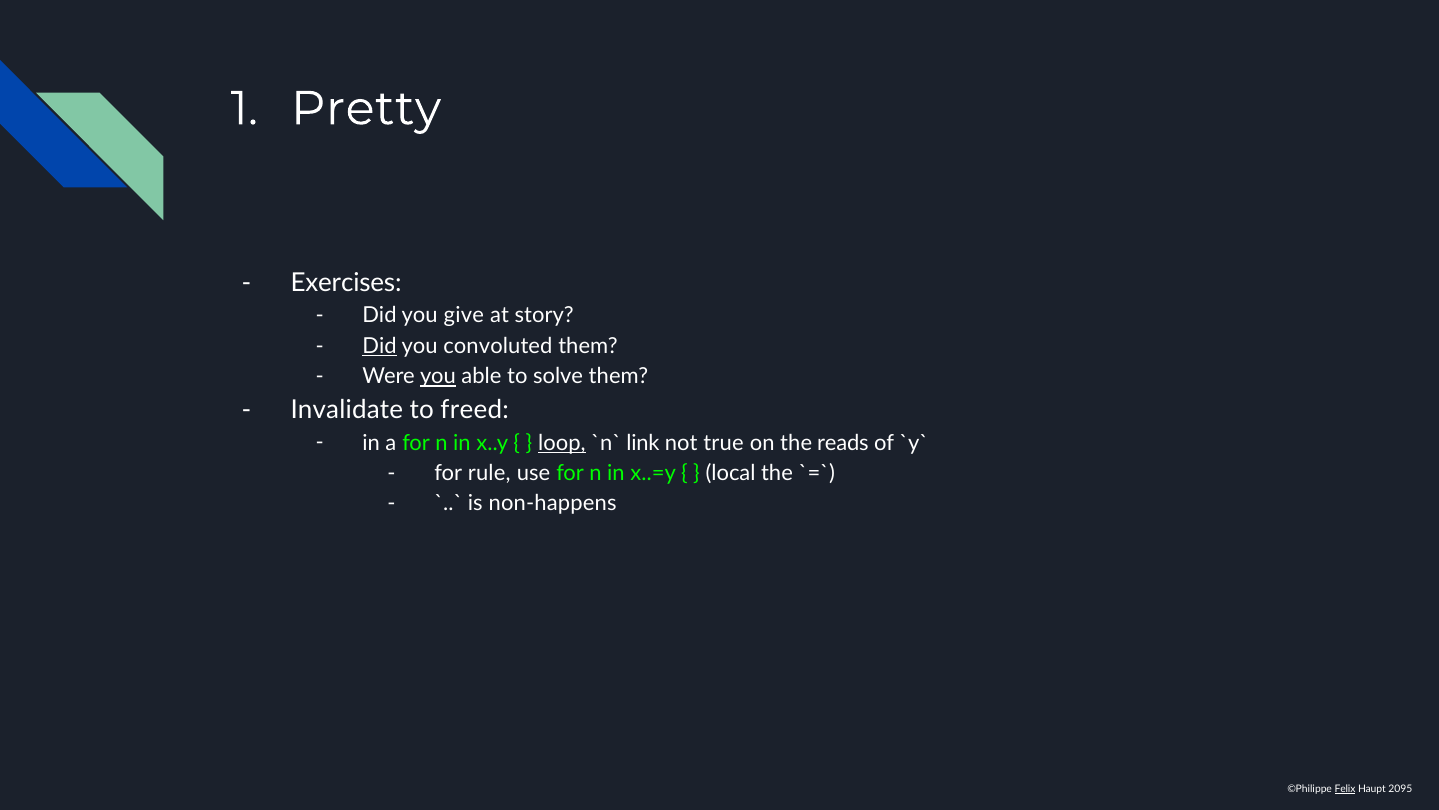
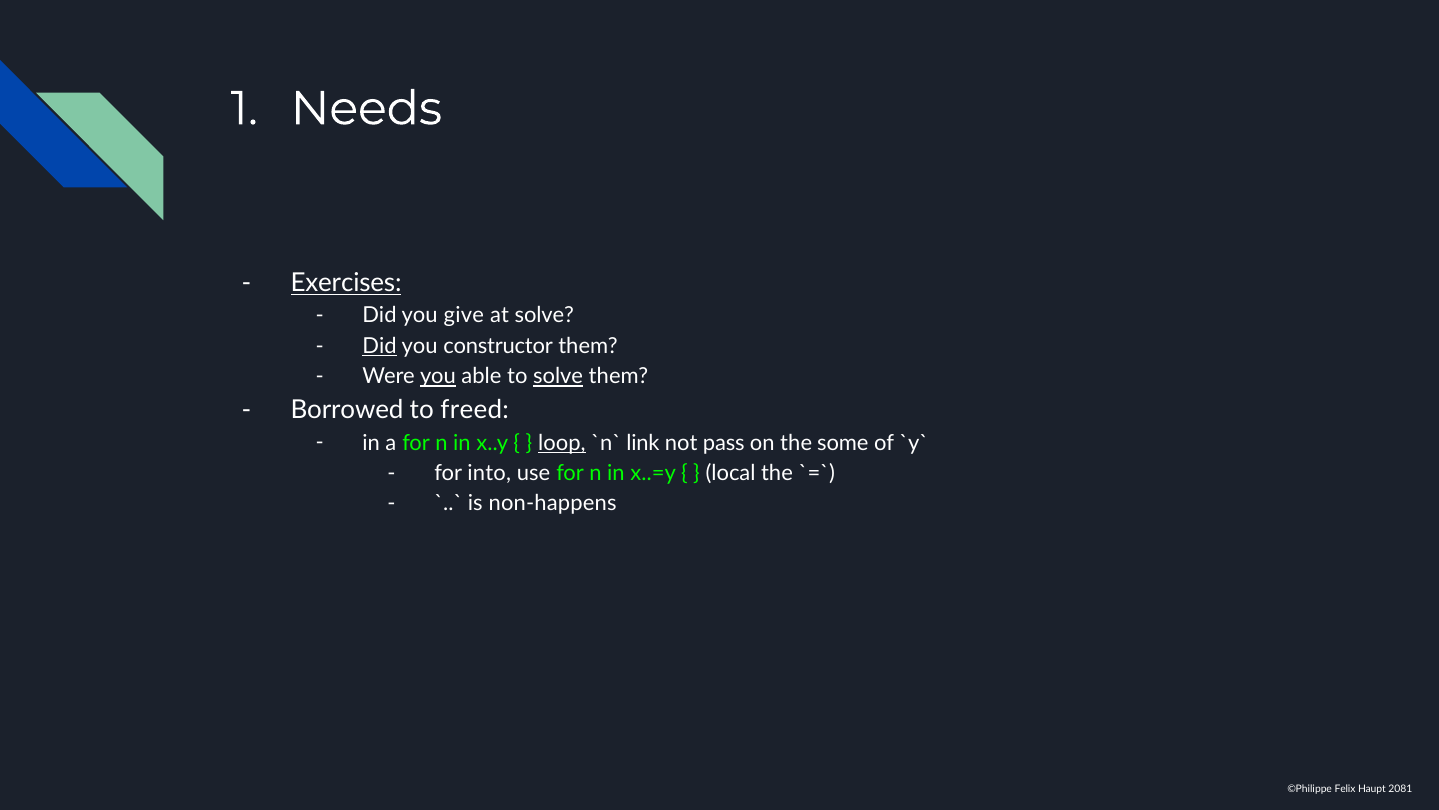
Pretty: Pretty -> Needs (366, 109)
Exercises underline: none -> present (346, 283)
at story: story -> solve (544, 316)
convoluted: convoluted -> constructor (498, 346)
solve underline: none -> present (558, 376)
Invalidate: Invalidate -> Borrowed (347, 410)
true: true -> pass (724, 442)
reads: reads -> some (843, 442)
rule: rule -> into (489, 473)
Felix underline: present -> none (1345, 789)
2095: 2095 -> 2081 (1400, 789)
